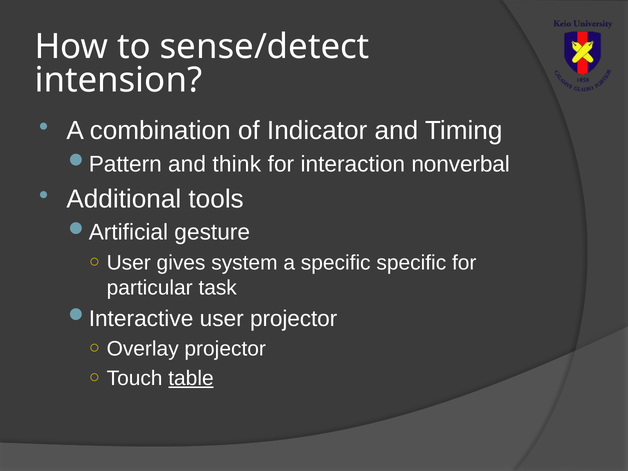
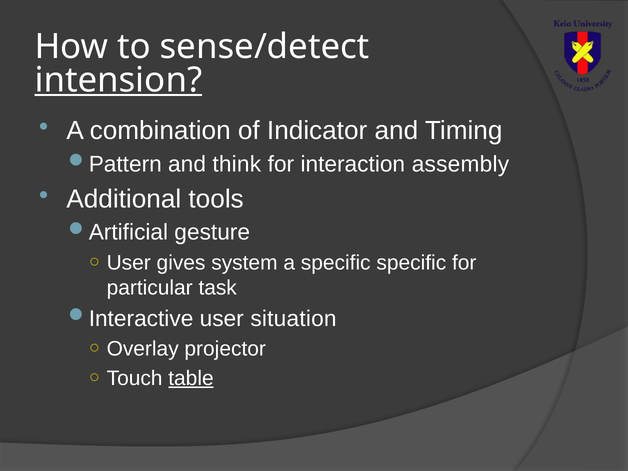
intension underline: none -> present (118, 80)
nonverbal: nonverbal -> assembly (460, 164)
user projector: projector -> situation (293, 319)
